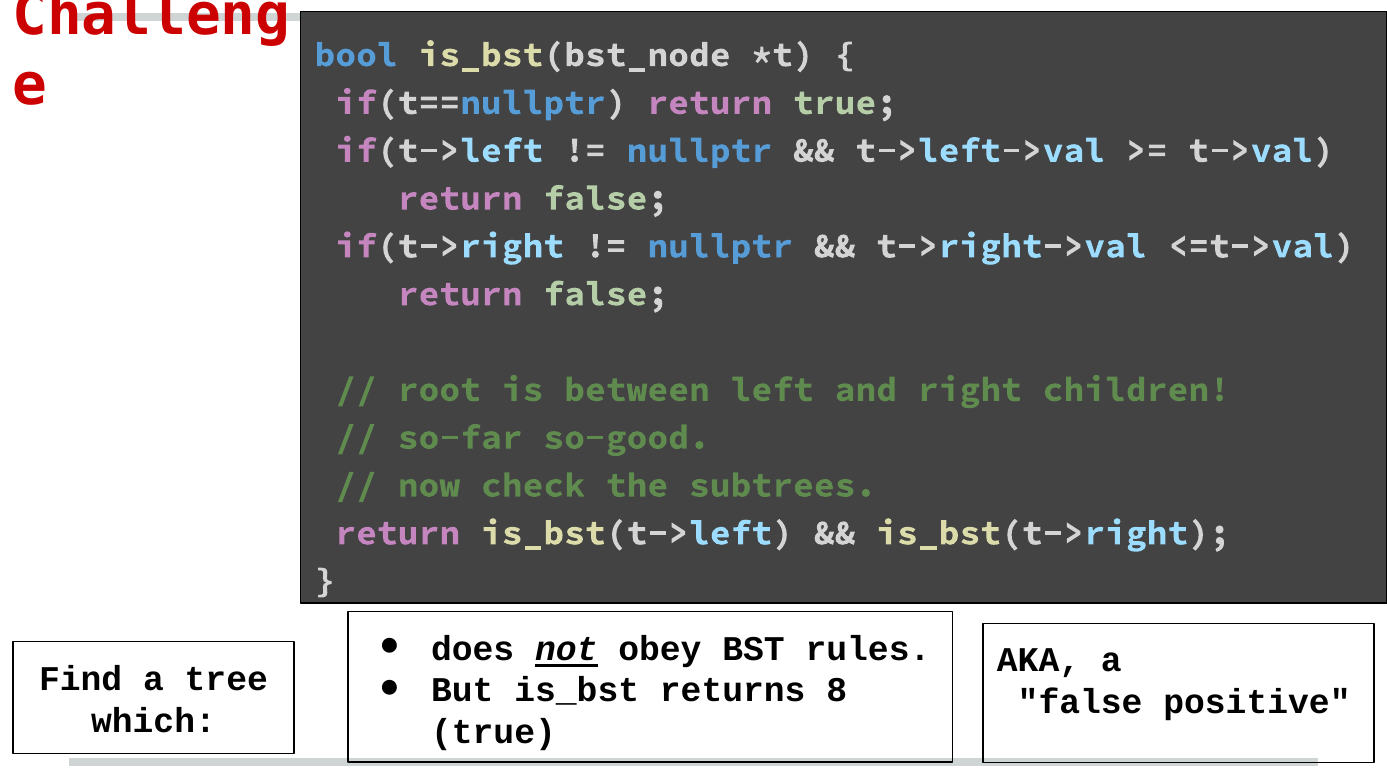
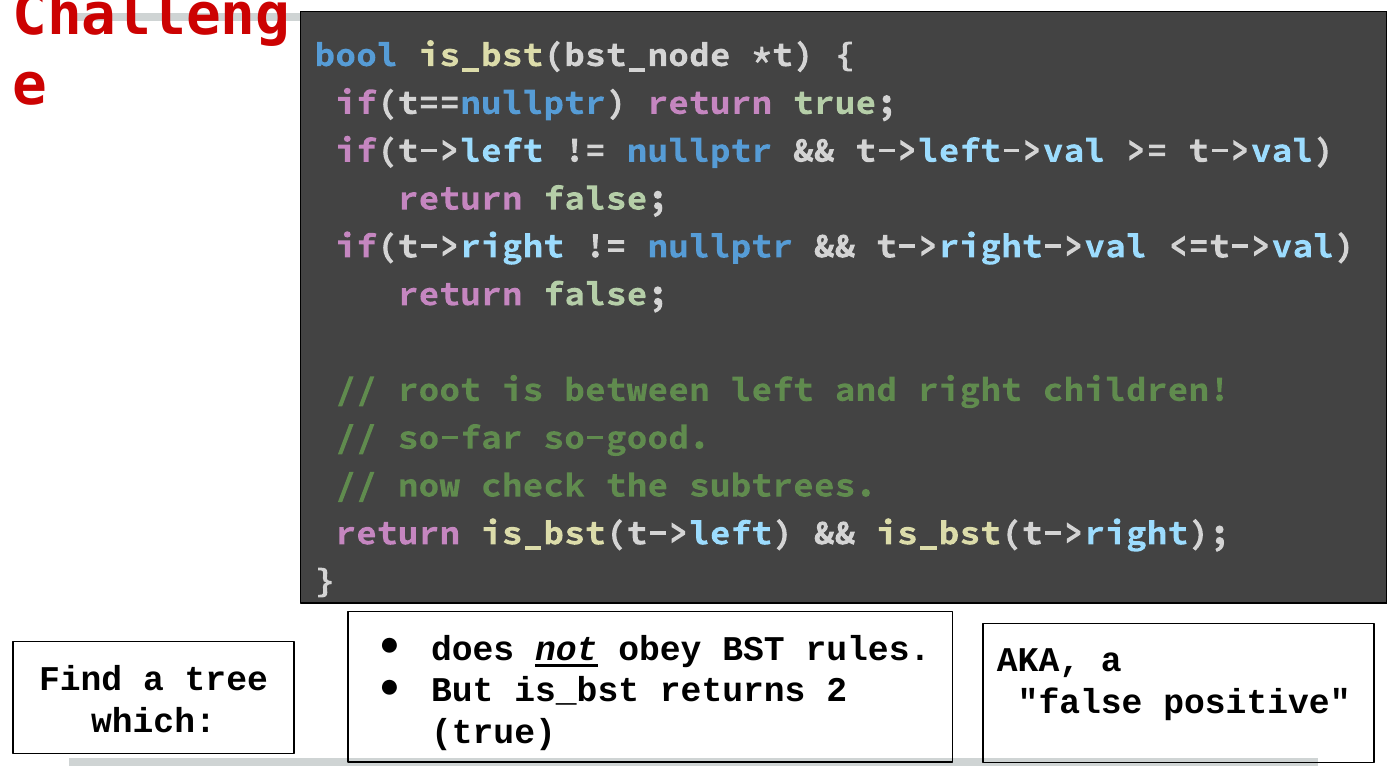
8: 8 -> 2 (837, 691)
